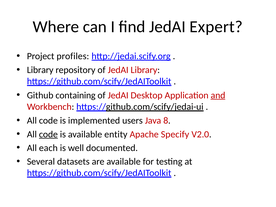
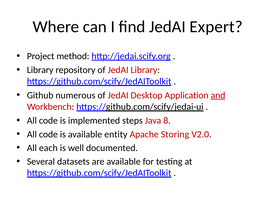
profiles: profiles -> method (73, 56)
containing: containing -> numerous (75, 95)
users: users -> steps (132, 121)
code underline: present -> none (48, 134)
Specify: Specify -> Storing (175, 134)
